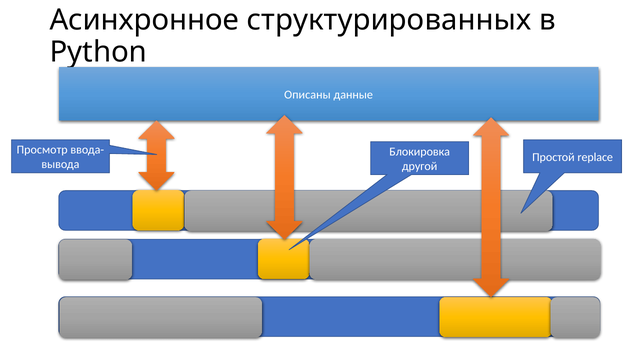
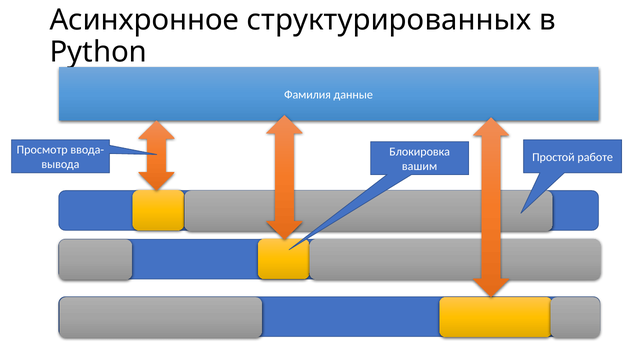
Описаны: Описаны -> Фамилия (308, 95)
replace: replace -> работе (595, 157)
другой: другой -> вашим (420, 166)
